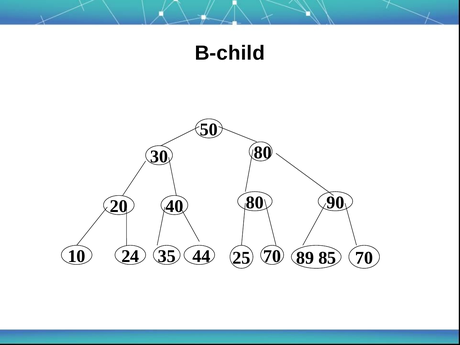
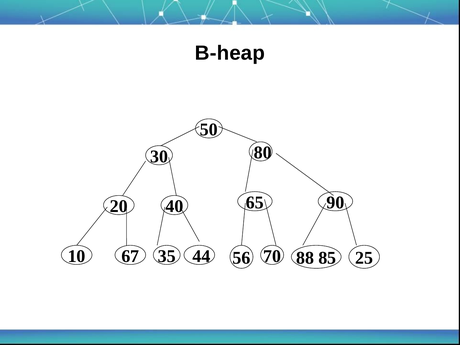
B-child: B-child -> B-heap (230, 53)
20 80: 80 -> 65 (255, 202)
24: 24 -> 67 (130, 256)
25: 25 -> 56 (241, 258)
89: 89 -> 88 (305, 258)
85 70: 70 -> 25 (364, 258)
